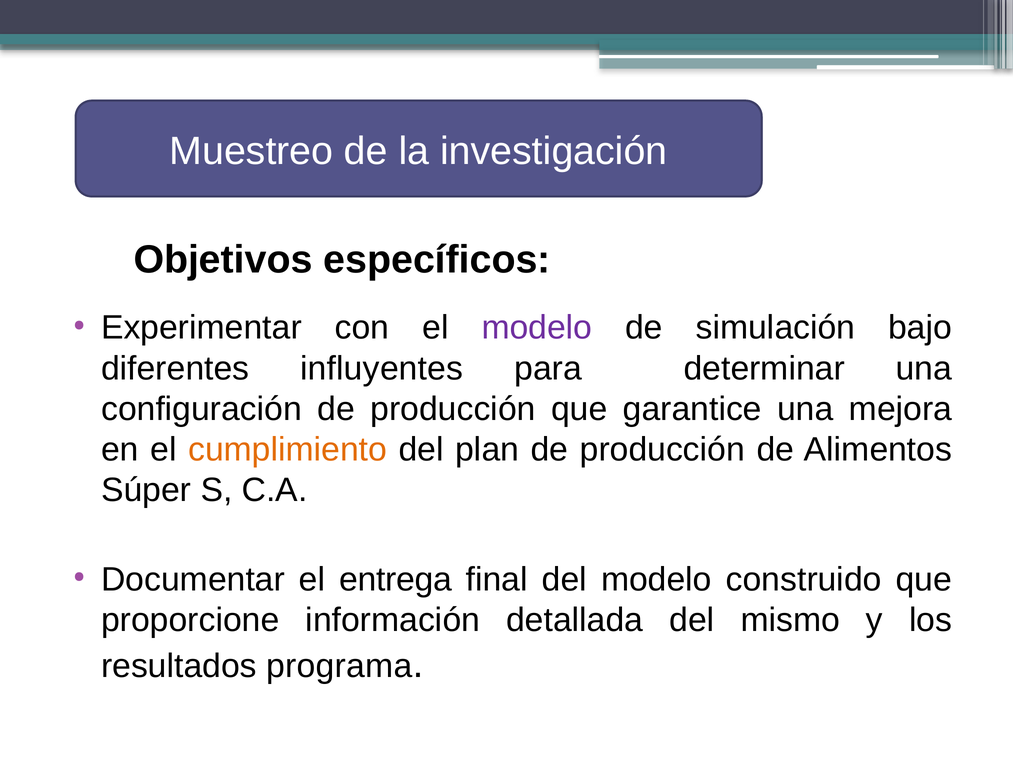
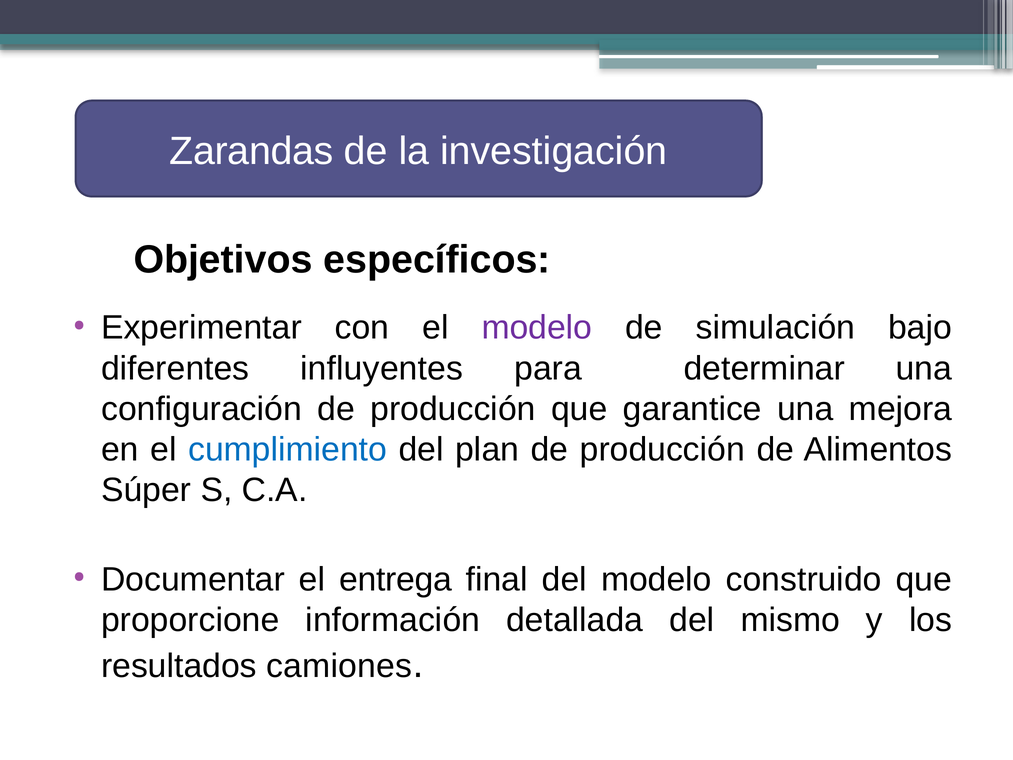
Muestreo: Muestreo -> Zarandas (251, 151)
cumplimiento colour: orange -> blue (288, 449)
programa: programa -> camiones (339, 666)
